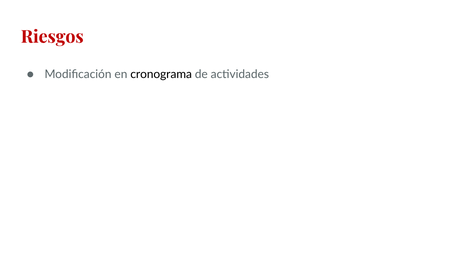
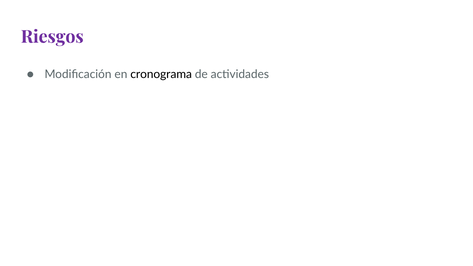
Riesgos colour: red -> purple (52, 37)
